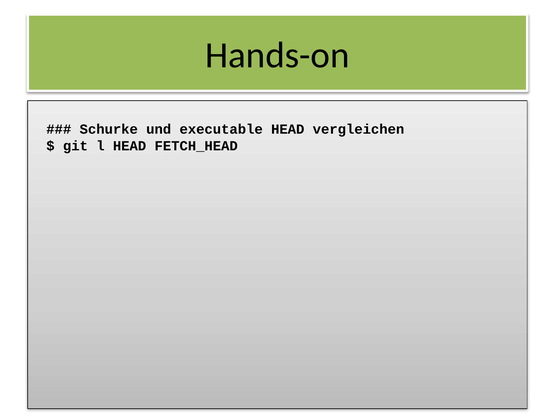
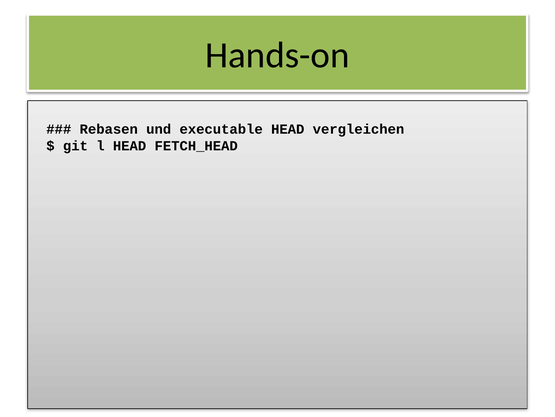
Schurke: Schurke -> Rebasen (109, 129)
